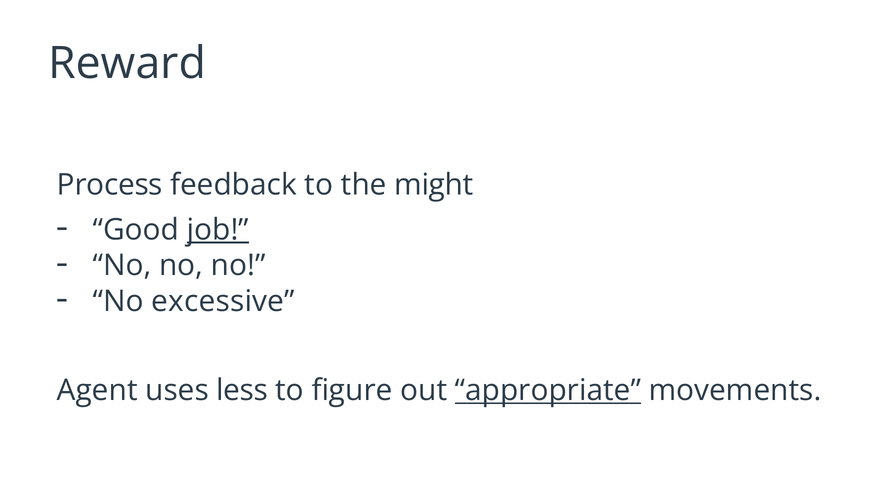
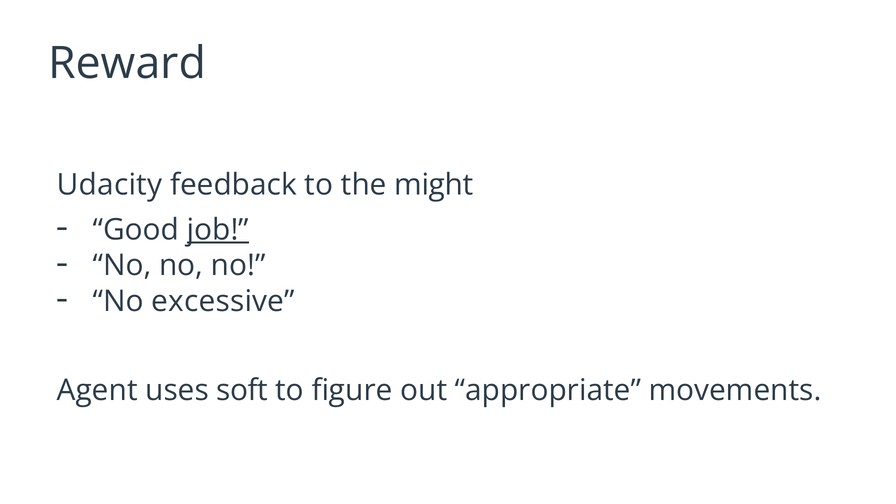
Process: Process -> Udacity (110, 185)
less: less -> soft (242, 390)
appropriate underline: present -> none (548, 390)
